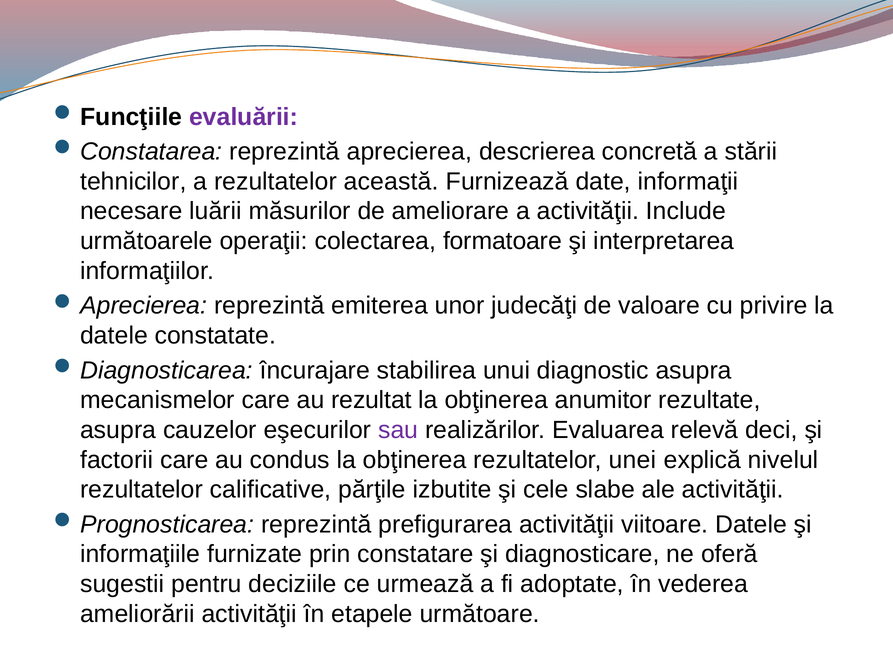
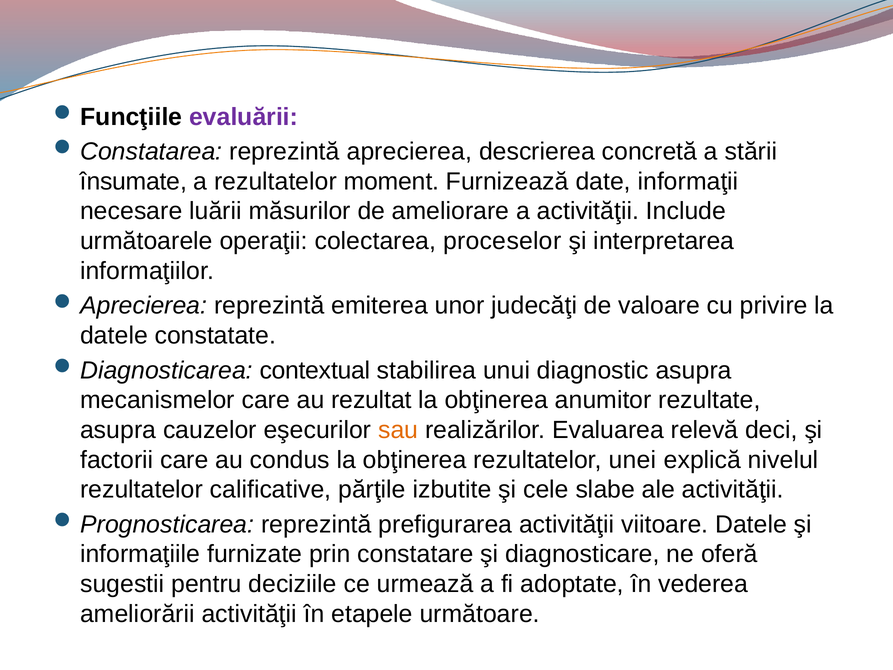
tehnicilor: tehnicilor -> însumate (133, 181)
această: această -> moment (391, 181)
formatoare: formatoare -> proceselor (502, 241)
încurajare: încurajare -> contextual (315, 370)
sau colour: purple -> orange (398, 430)
